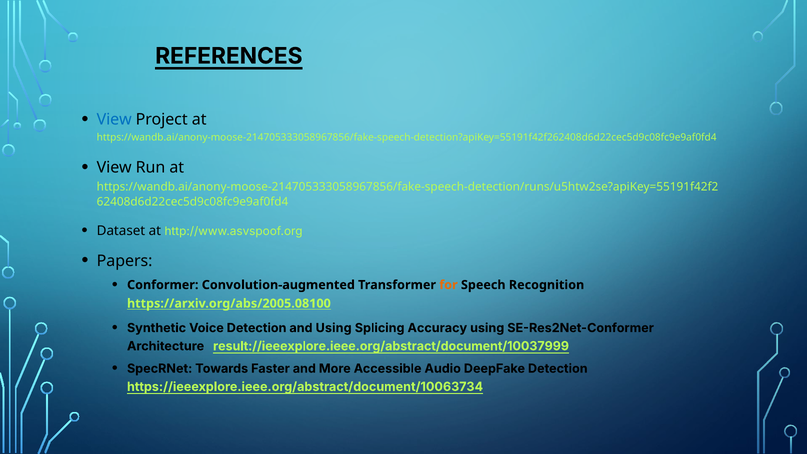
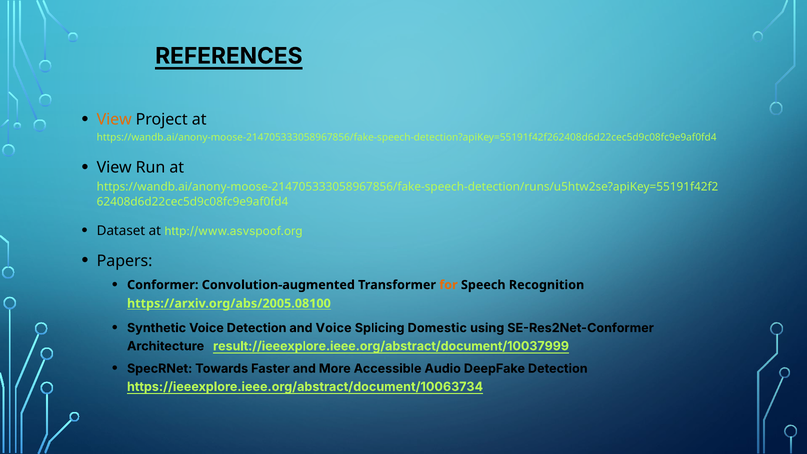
View colour: blue -> orange (114, 120)
and Using: Using -> Voice (334, 328)
Accuracy: Accuracy -> Domestic (437, 328)
